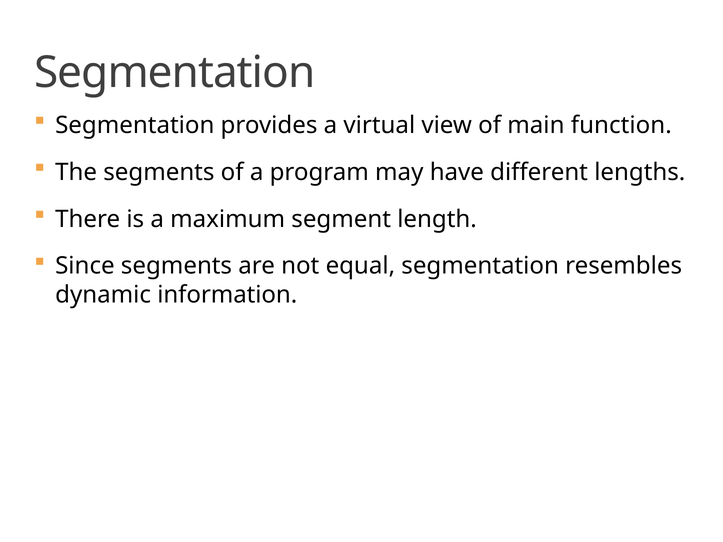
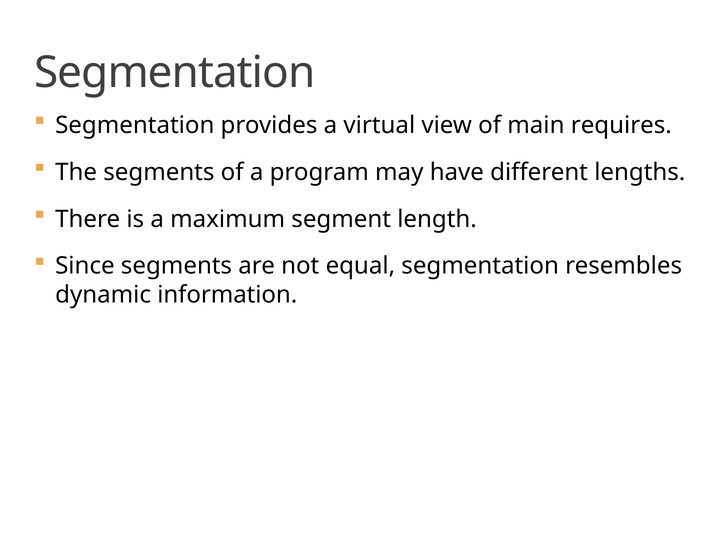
function: function -> requires (621, 125)
